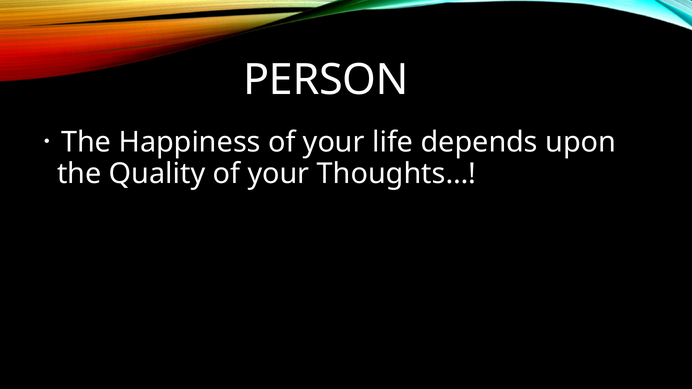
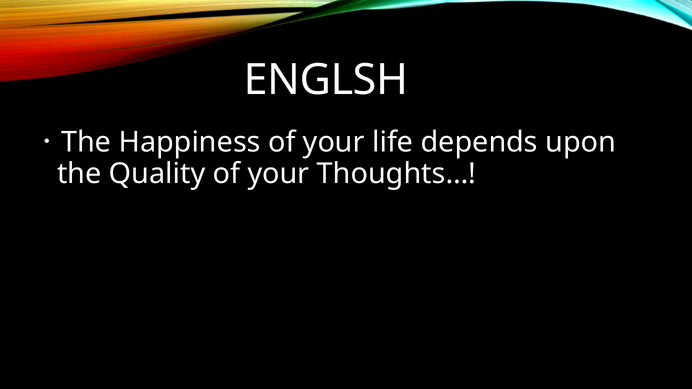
PERSON: PERSON -> ENGLSH (326, 80)
